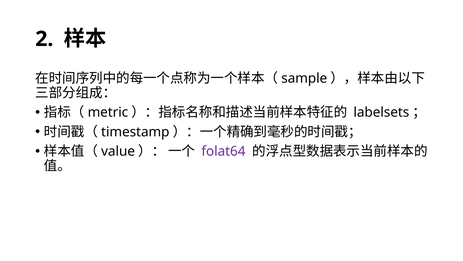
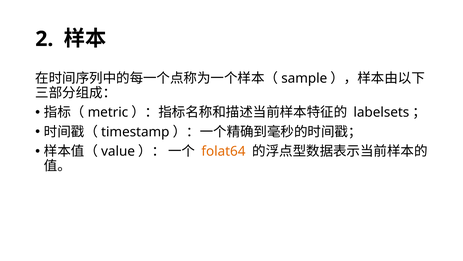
folat64 colour: purple -> orange (223, 151)
